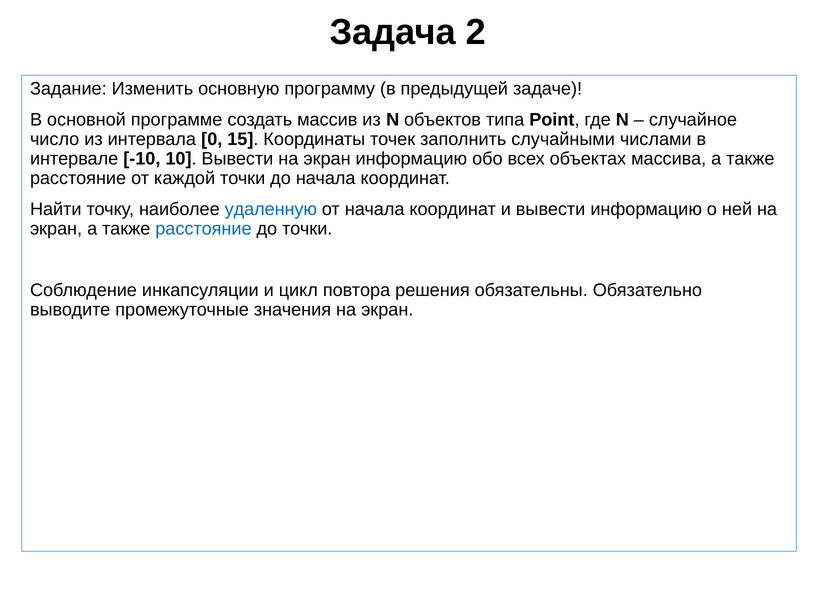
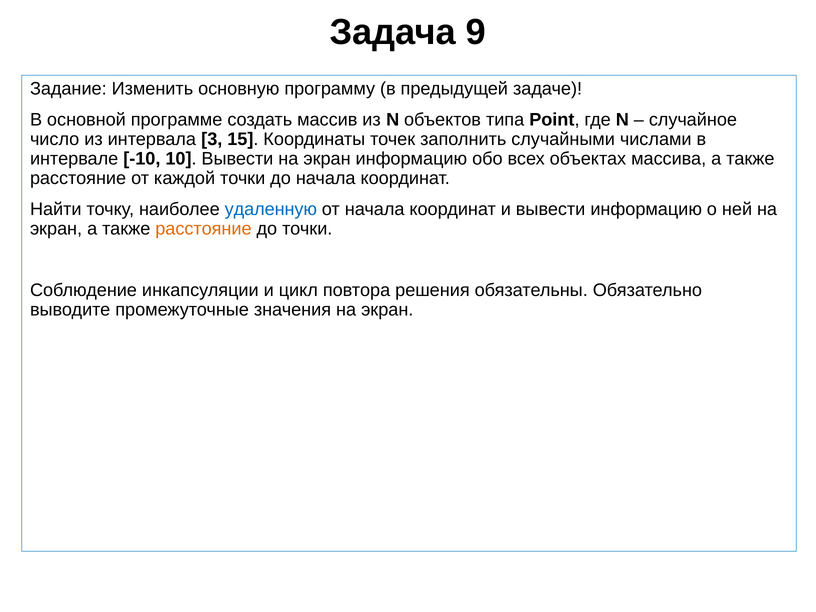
2: 2 -> 9 (476, 32)
0: 0 -> 3 (212, 139)
расстояние colour: blue -> orange (203, 229)
